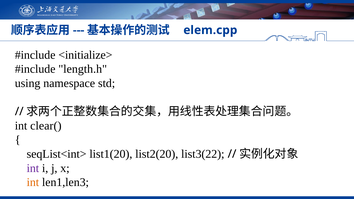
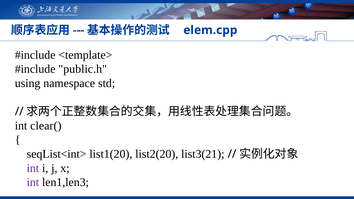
<initialize>: <initialize> -> <template> (85, 55)
length.h: length.h -> public.h (83, 69)
list3(22: list3(22 -> list3(21 (203, 154)
int colour: orange -> purple (33, 182)
